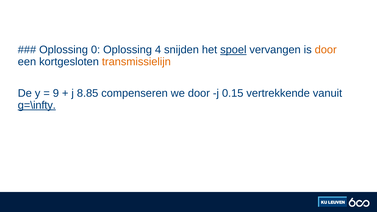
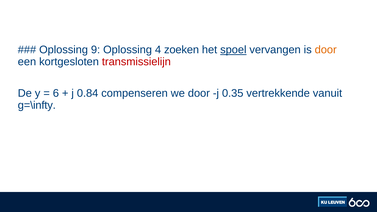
0: 0 -> 9 (96, 50)
snijden: snijden -> zoeken (182, 50)
transmissielijn colour: orange -> red (136, 62)
9: 9 -> 6 (56, 93)
8.85: 8.85 -> 0.84 (88, 93)
0.15: 0.15 -> 0.35 (233, 93)
g=\infty underline: present -> none (37, 105)
